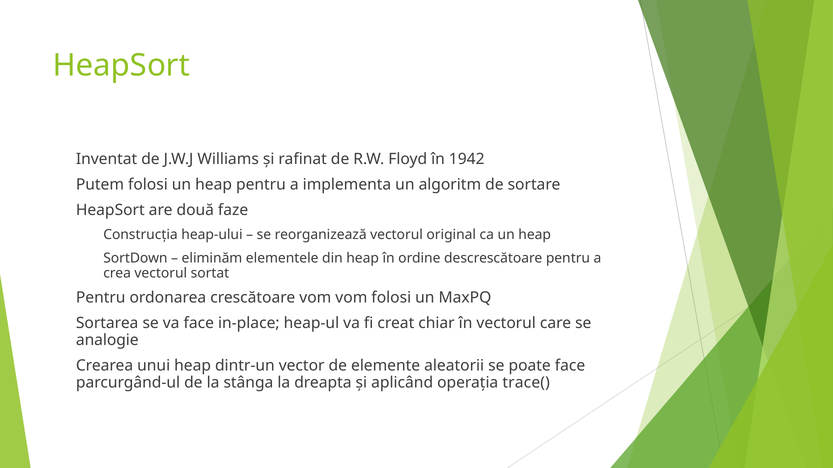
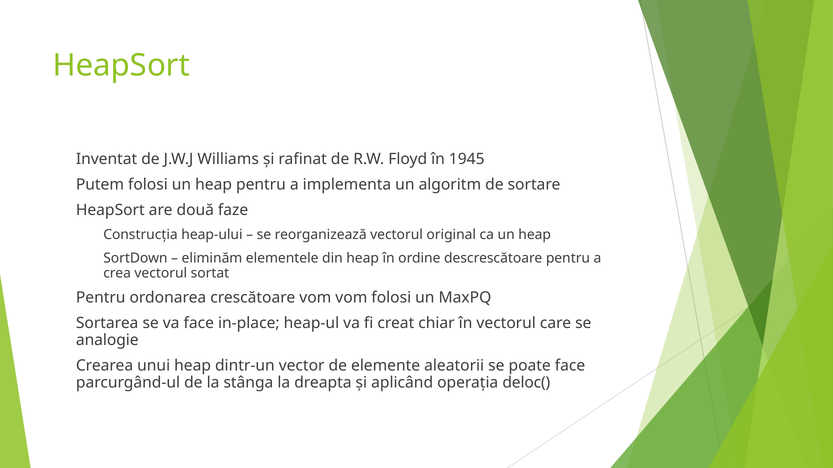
1942: 1942 -> 1945 (467, 159)
trace(: trace( -> deloc( (526, 383)
